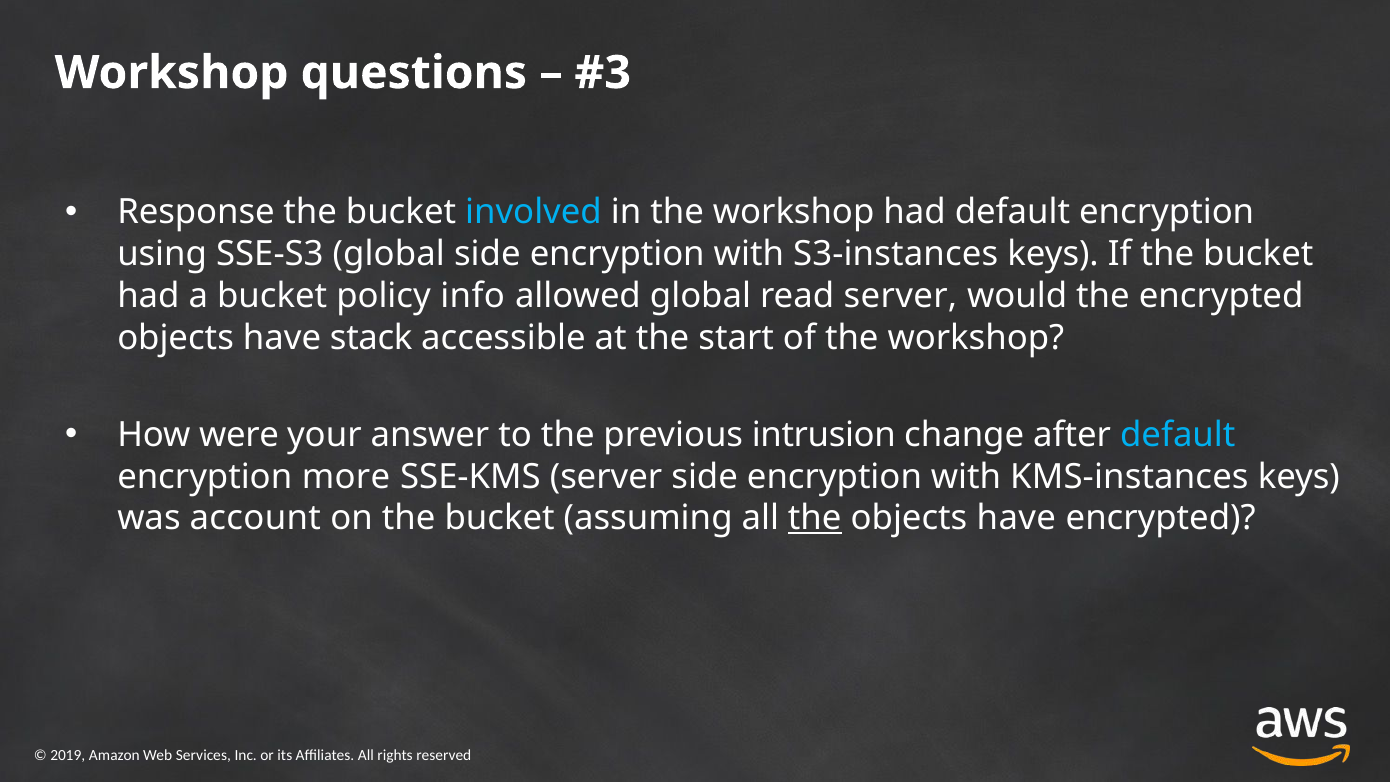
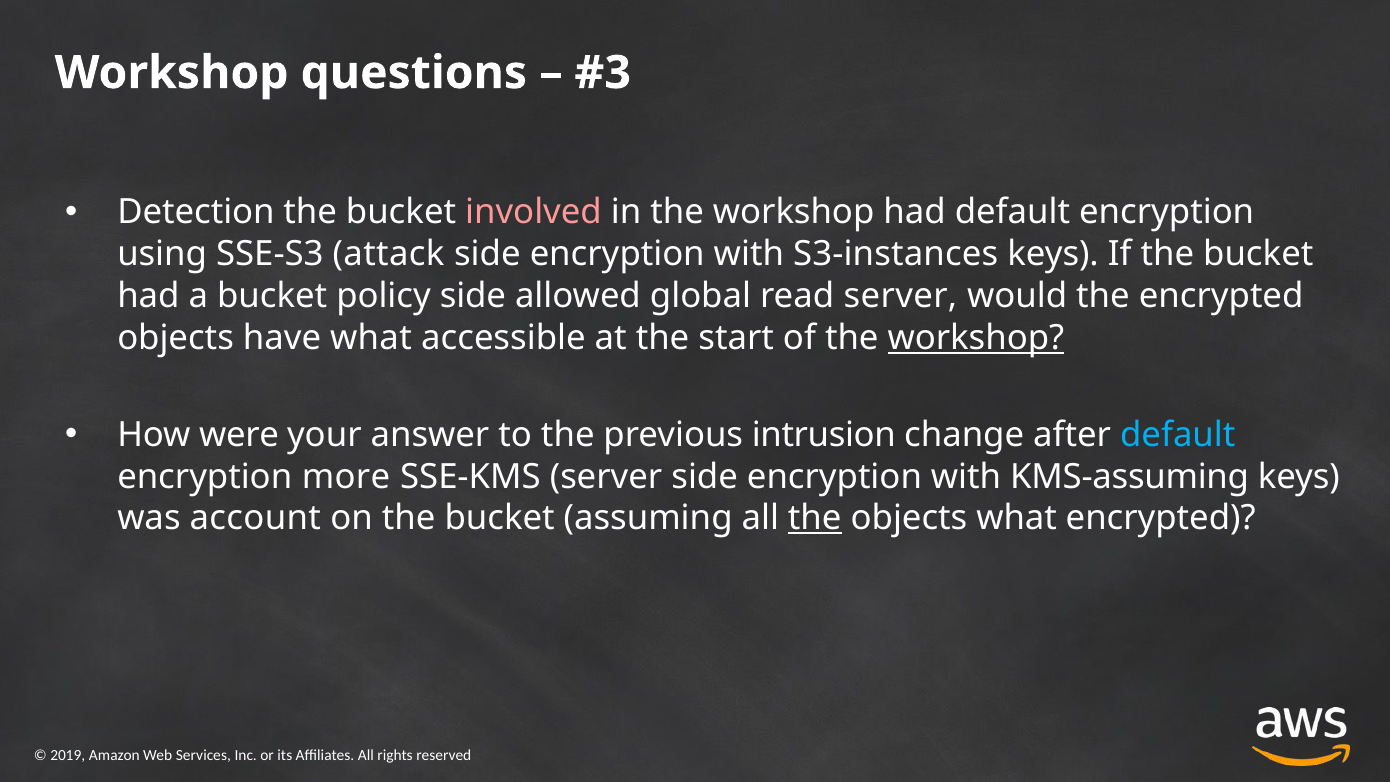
Response: Response -> Detection (196, 212)
involved colour: light blue -> pink (533, 212)
SSE-S3 global: global -> attack (389, 254)
policy info: info -> side (473, 296)
have stack: stack -> what (371, 338)
workshop underline: none -> present (976, 338)
KMS-instances: KMS-instances -> KMS-assuming (1130, 477)
have: have -> what (1017, 518)
